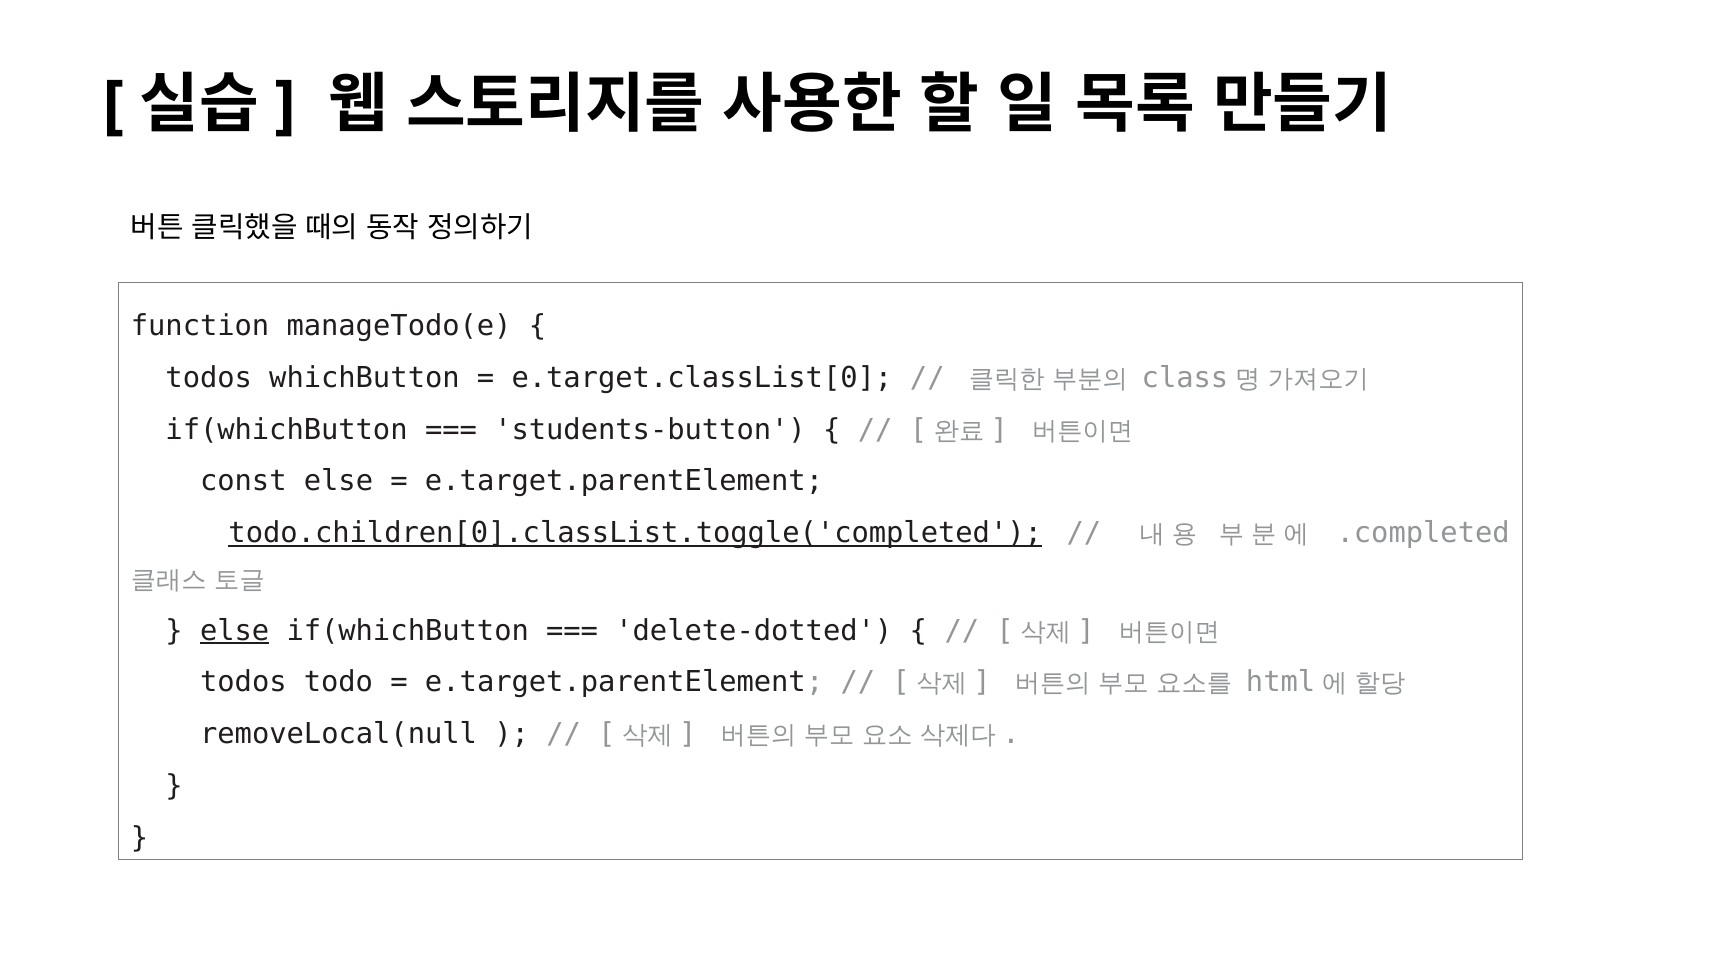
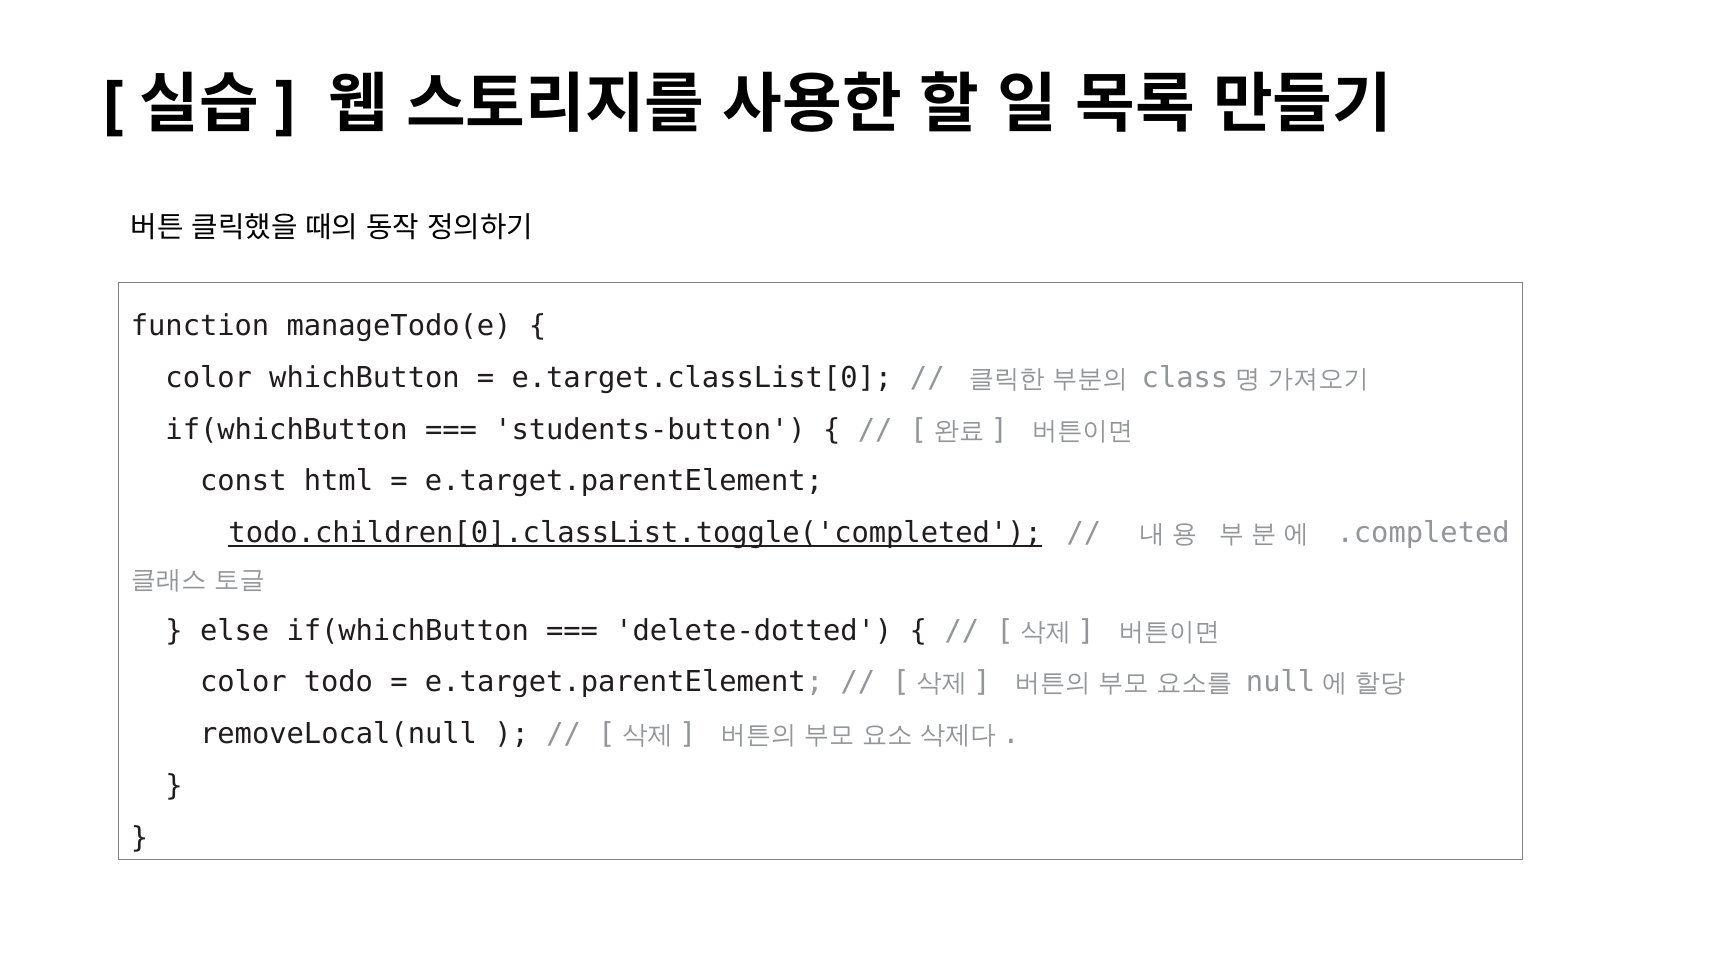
todos: todos -> color (209, 378)
const else: else -> html (338, 481)
else underline: present -> none (235, 631)
todos: todos -> color (243, 682)
html: html -> null (1281, 682)
